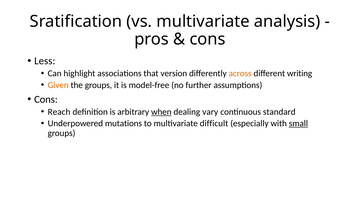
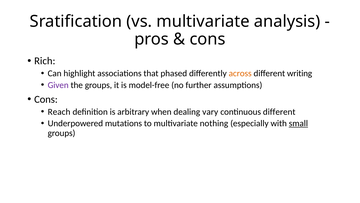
Less: Less -> Rich (45, 61)
version: version -> phased (174, 73)
Given colour: orange -> purple (58, 85)
when underline: present -> none (161, 112)
continuous standard: standard -> different (279, 112)
difficult: difficult -> nothing (214, 123)
